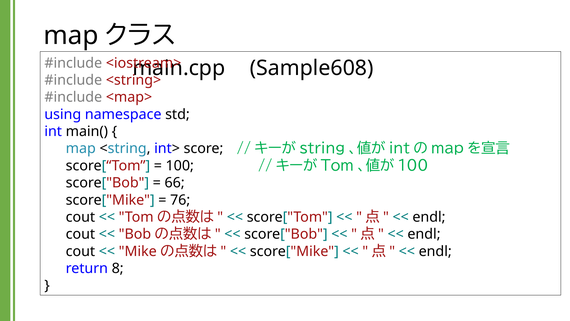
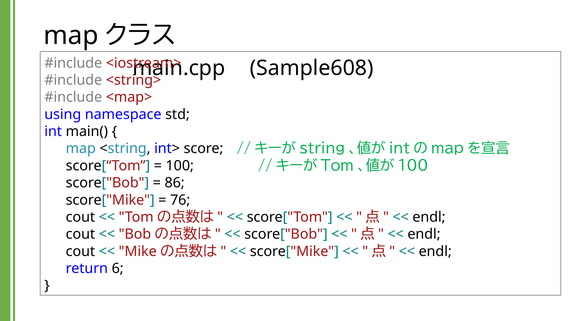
66: 66 -> 86 (175, 183)
8: 8 -> 6 (118, 268)
